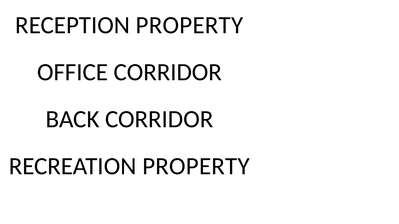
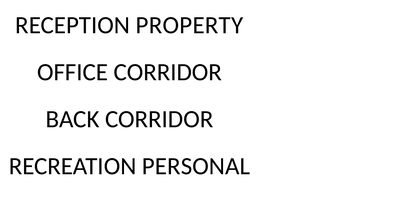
RECREATION PROPERTY: PROPERTY -> PERSONAL (196, 167)
